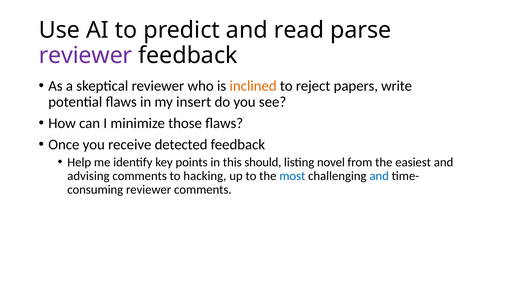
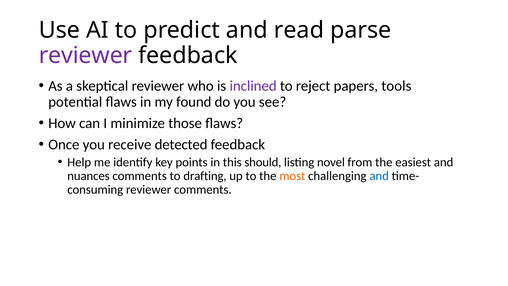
inclined colour: orange -> purple (253, 86)
write: write -> tools (396, 86)
insert: insert -> found (194, 102)
advising: advising -> nuances (88, 176)
hacking: hacking -> drafting (205, 176)
most colour: blue -> orange (292, 176)
